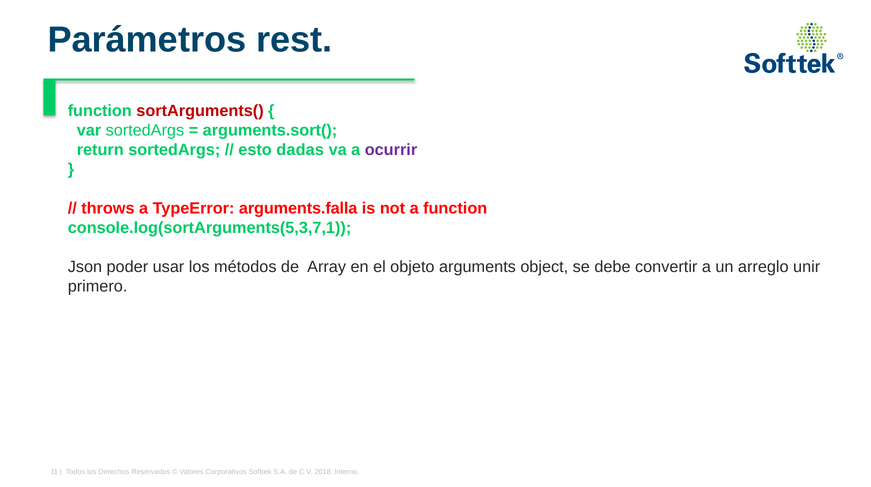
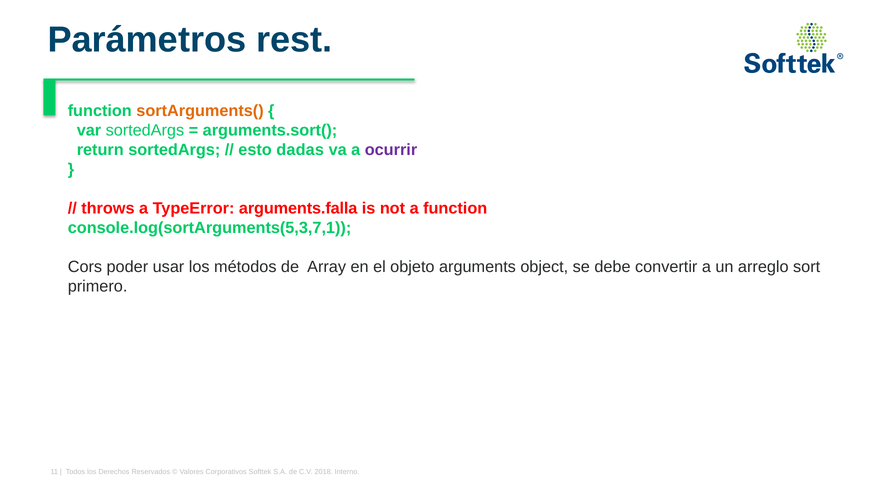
sortArguments( colour: red -> orange (200, 111)
Json: Json -> Cors (85, 267)
unir: unir -> sort (807, 267)
